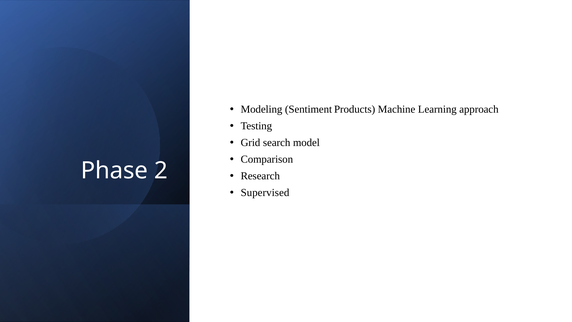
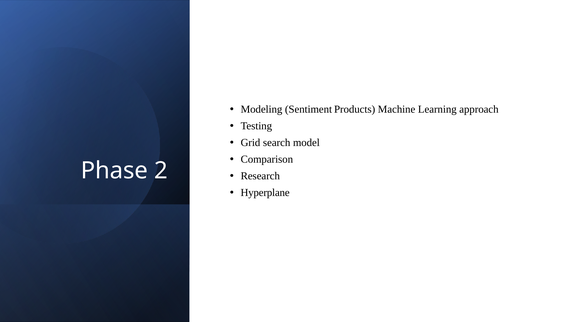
Supervised: Supervised -> Hyperplane (265, 192)
